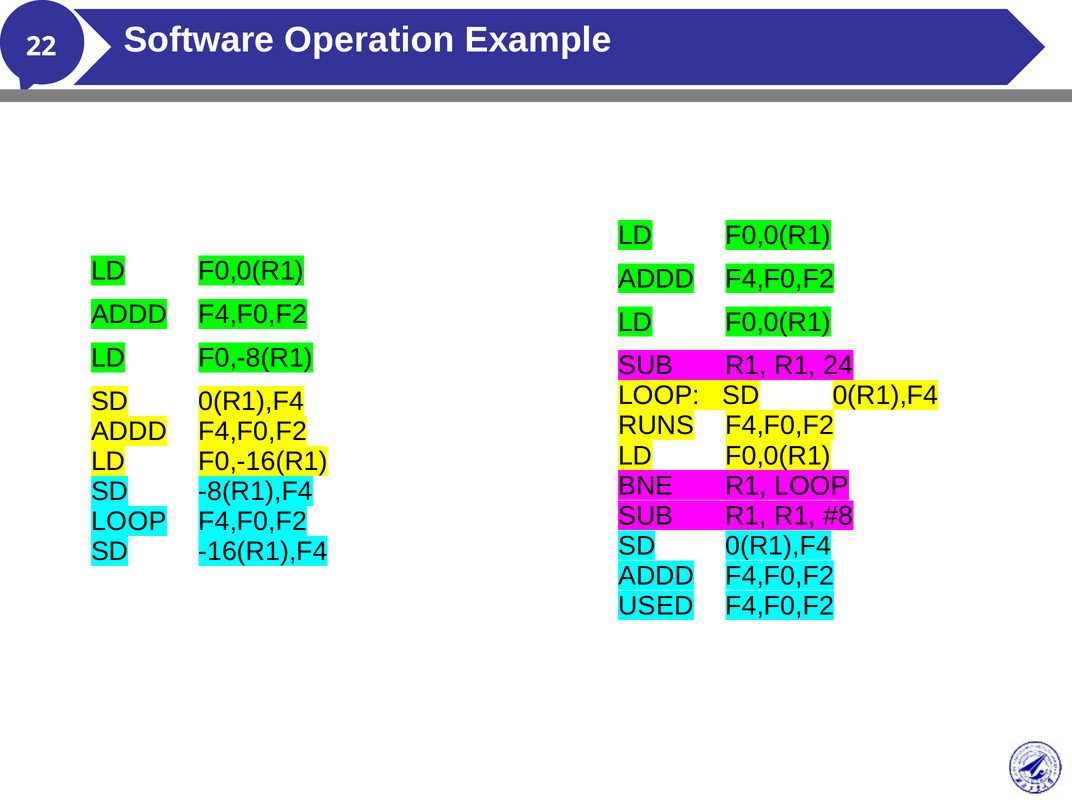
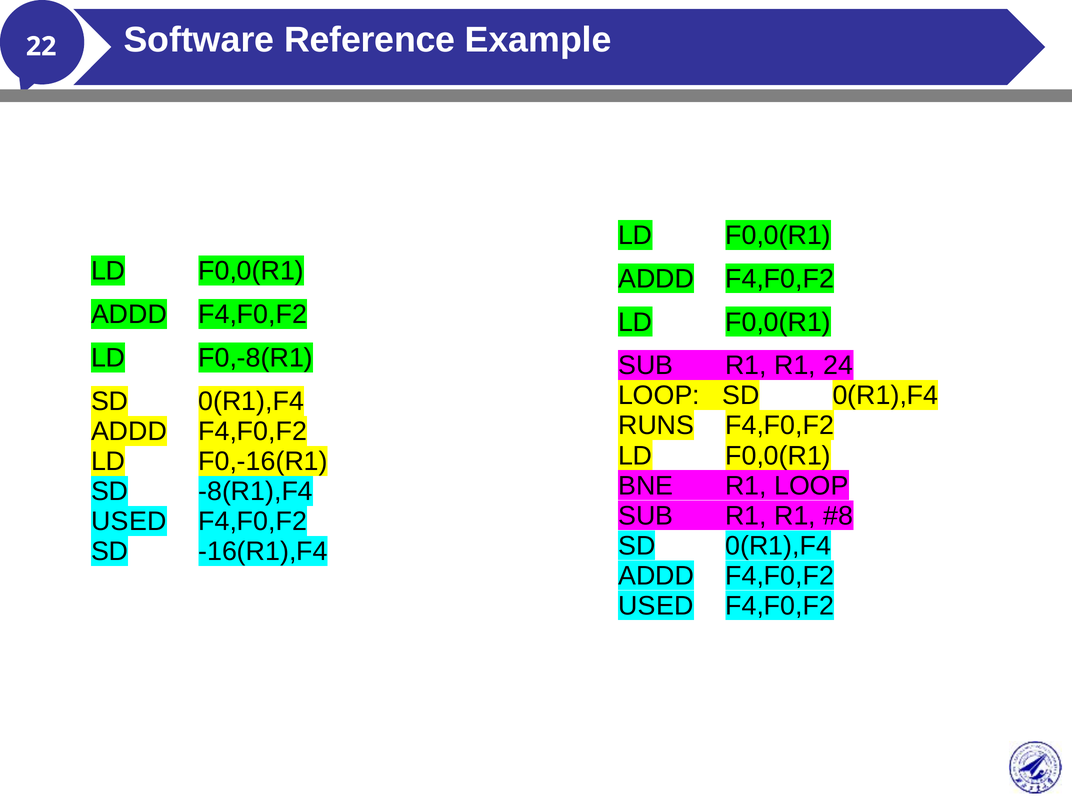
Operation: Operation -> Reference (370, 40)
LOOP: LOOP -> USED (129, 521)
